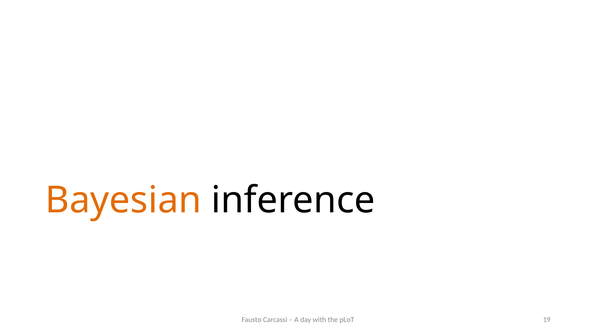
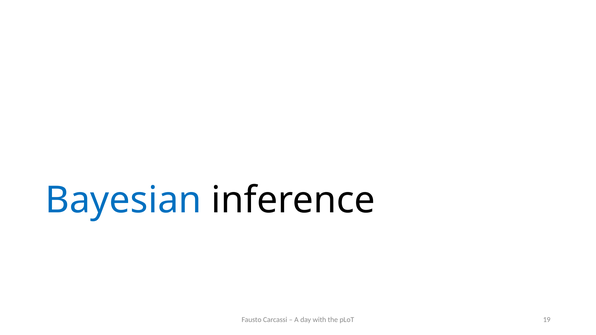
Bayesian colour: orange -> blue (123, 200)
